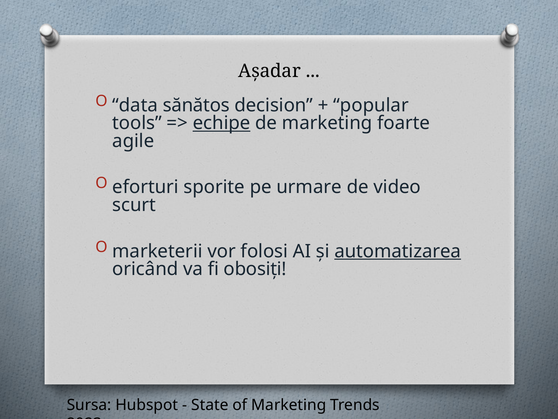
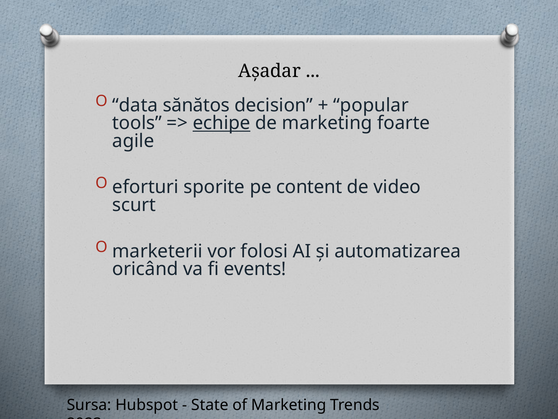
urmare: urmare -> content (309, 187)
automatizarea underline: present -> none (398, 251)
obosiți: obosiți -> events (255, 269)
